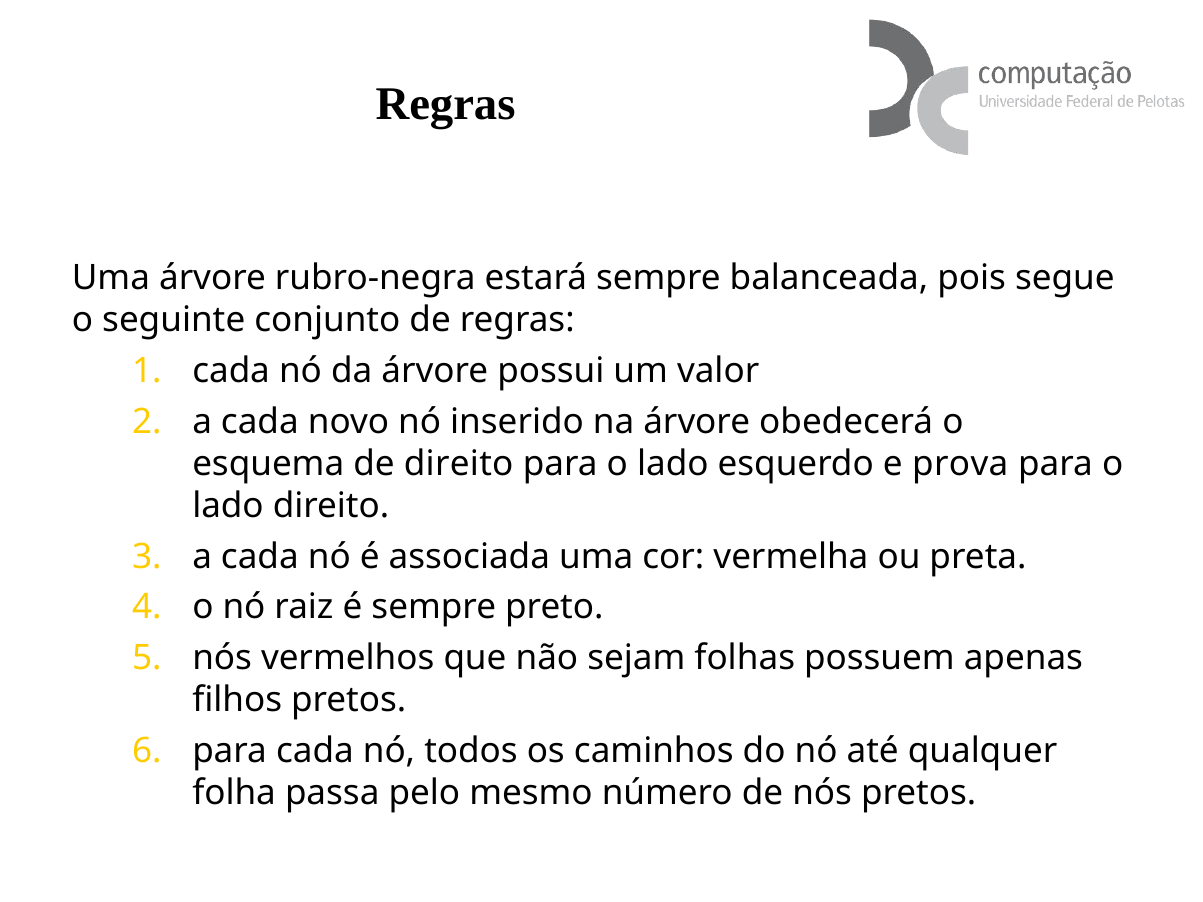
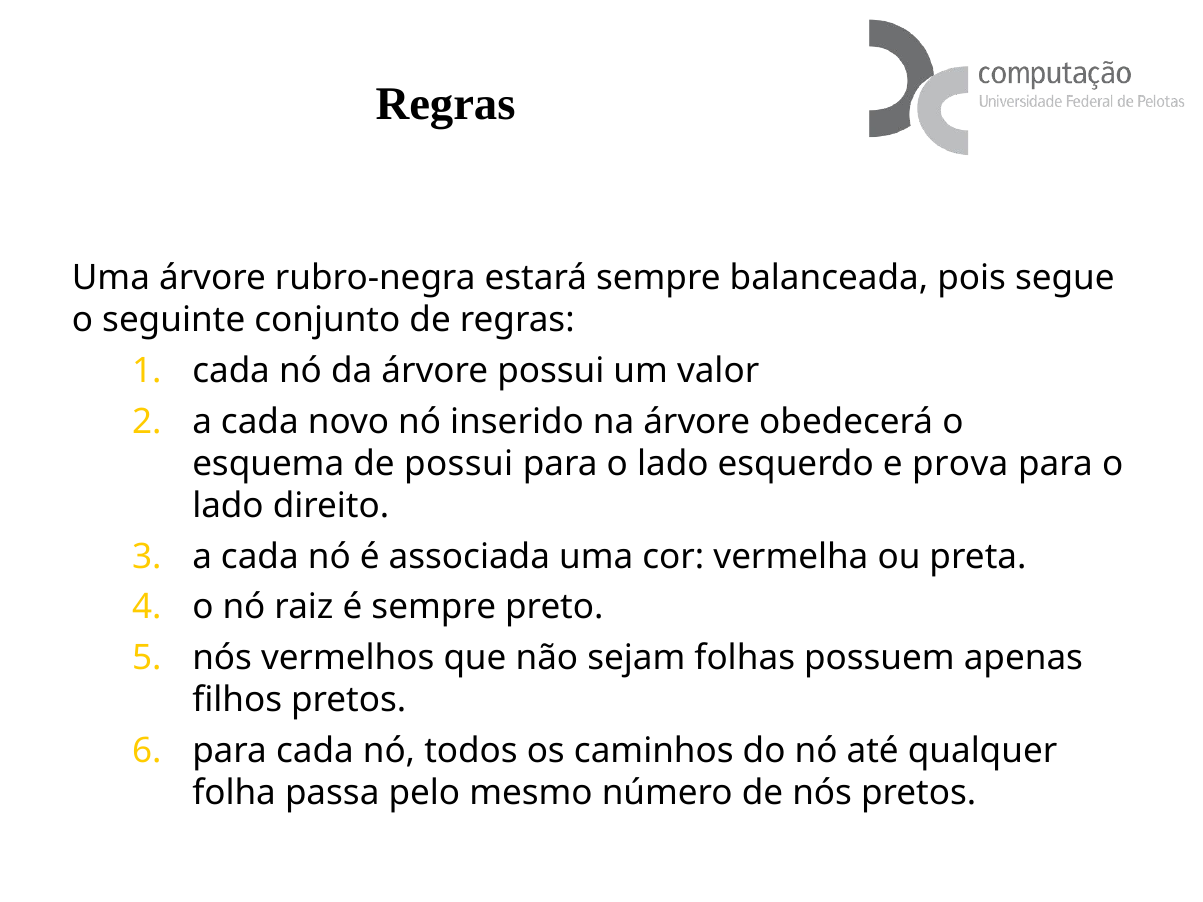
de direito: direito -> possui (459, 464)
